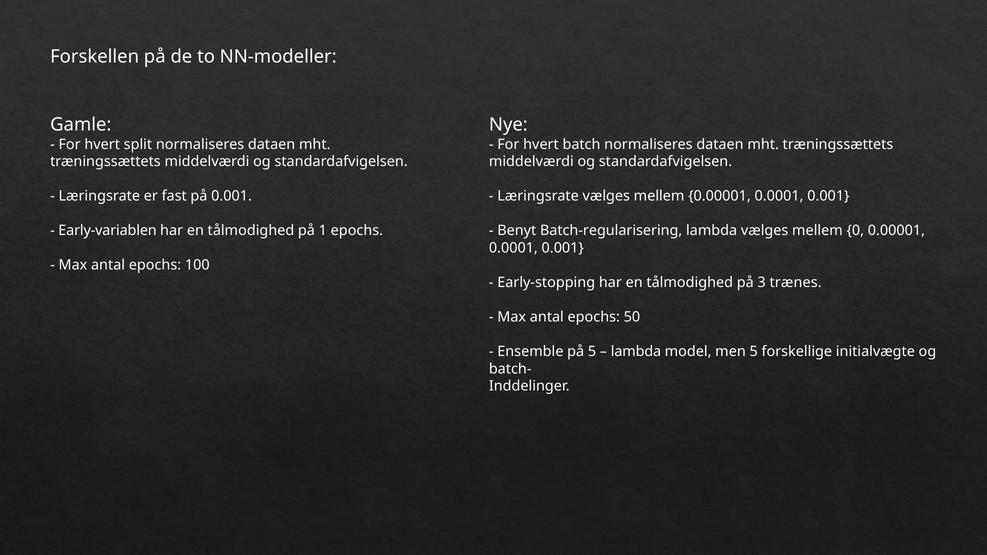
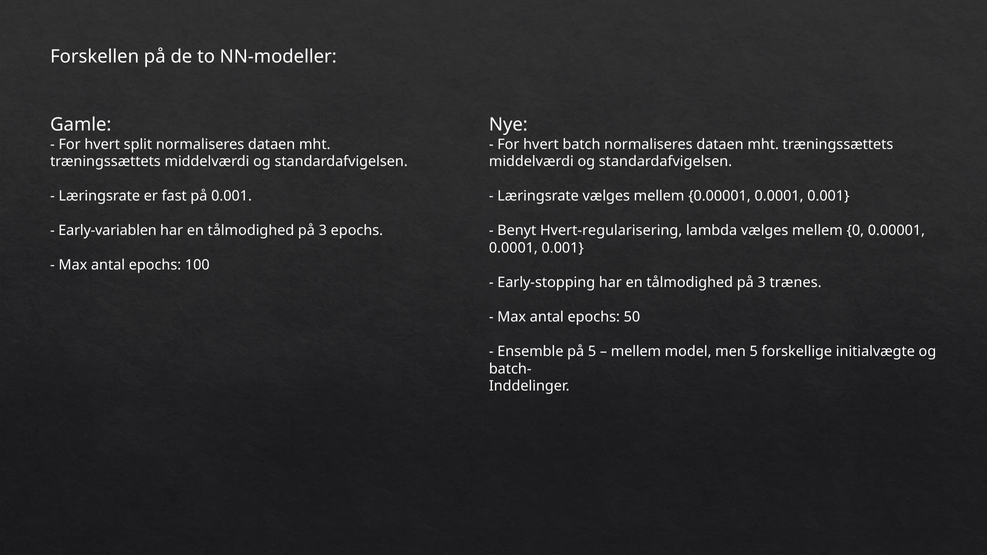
1: 1 -> 3 (323, 231)
Batch-regularisering: Batch-regularisering -> Hvert-regularisering (611, 231)
lambda: lambda -> mellem (636, 352)
